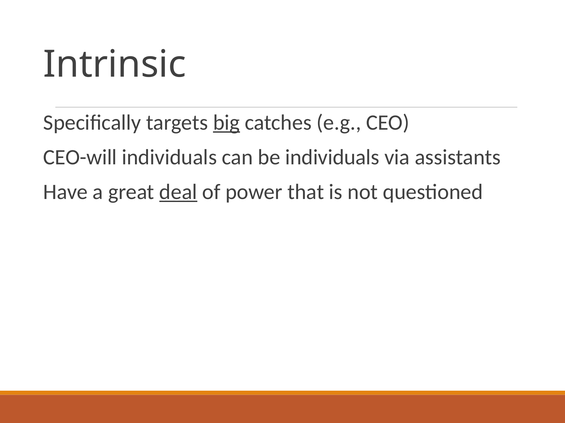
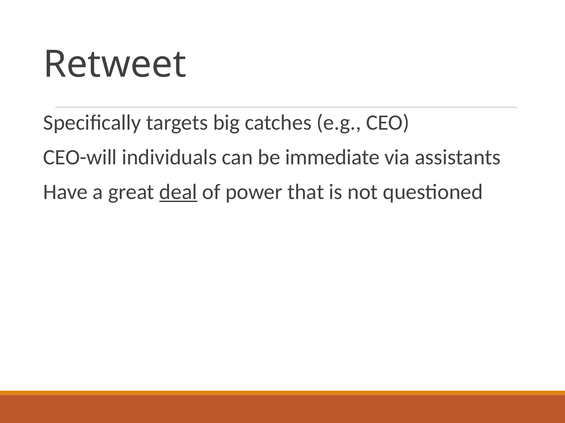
Intrinsic: Intrinsic -> Retweet (115, 65)
big underline: present -> none (226, 123)
be individuals: individuals -> immediate (332, 157)
